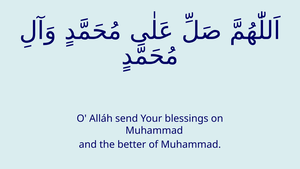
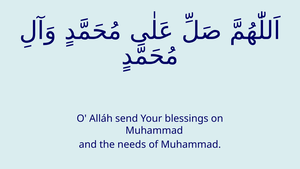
better: better -> needs (132, 144)
